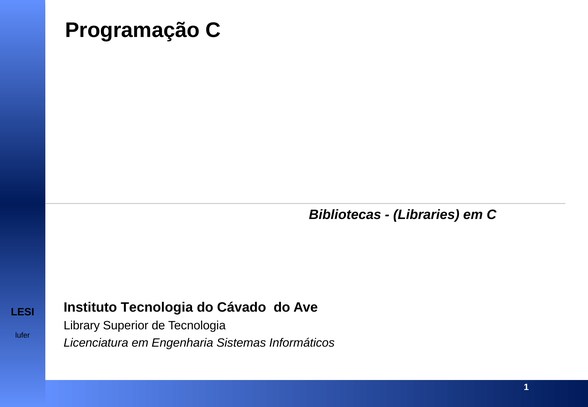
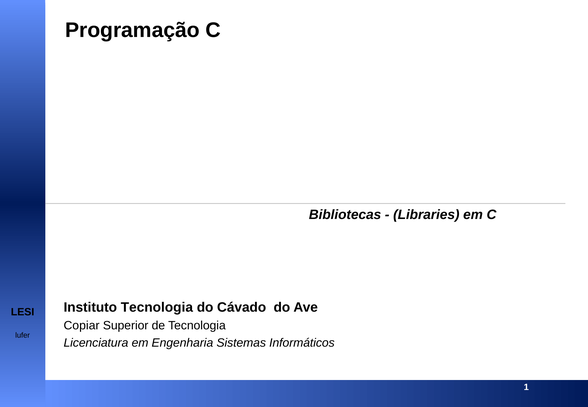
Library: Library -> Copiar (82, 326)
